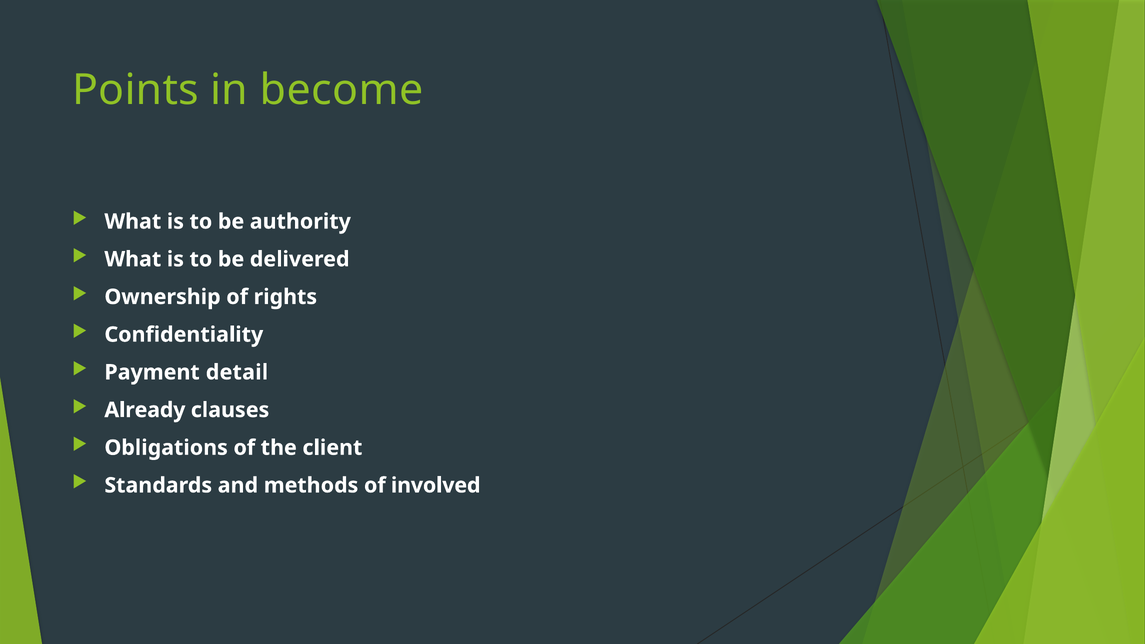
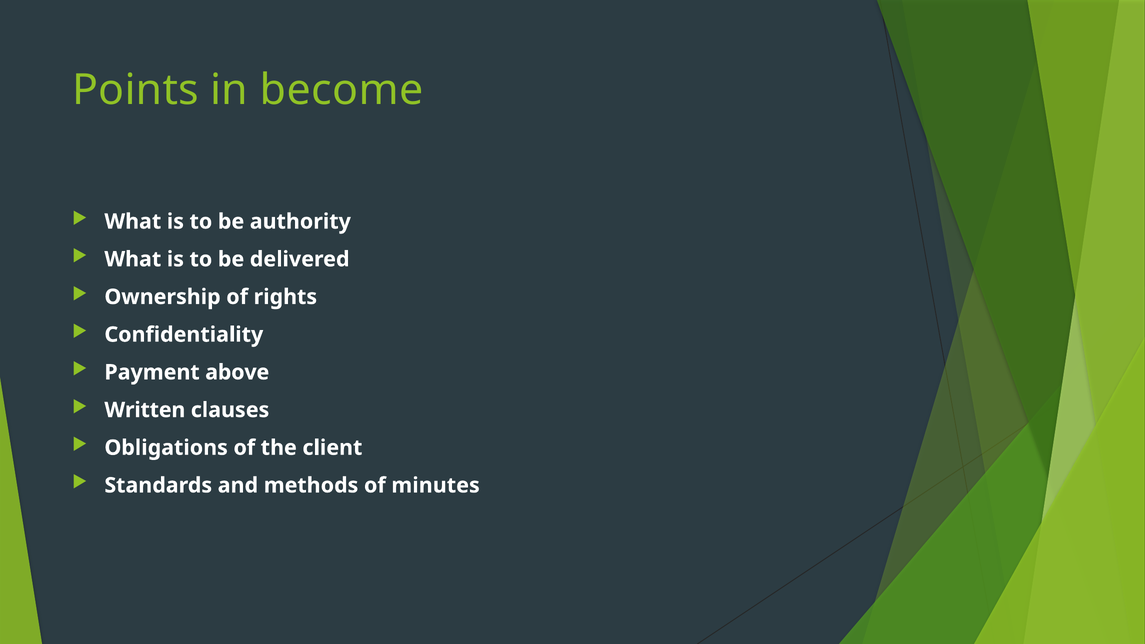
detail: detail -> above (237, 372)
Already: Already -> Written (145, 410)
involved: involved -> minutes (436, 485)
